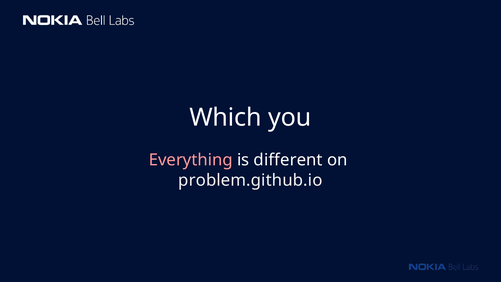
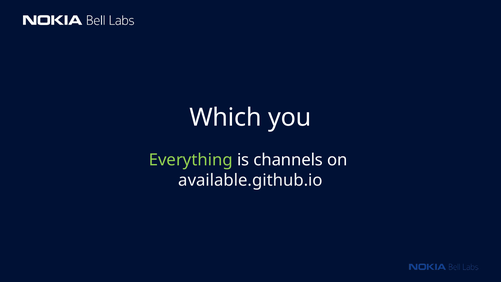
Everything colour: pink -> light green (191, 160)
different: different -> channels (288, 160)
problem.github.io: problem.github.io -> available.github.io (250, 180)
